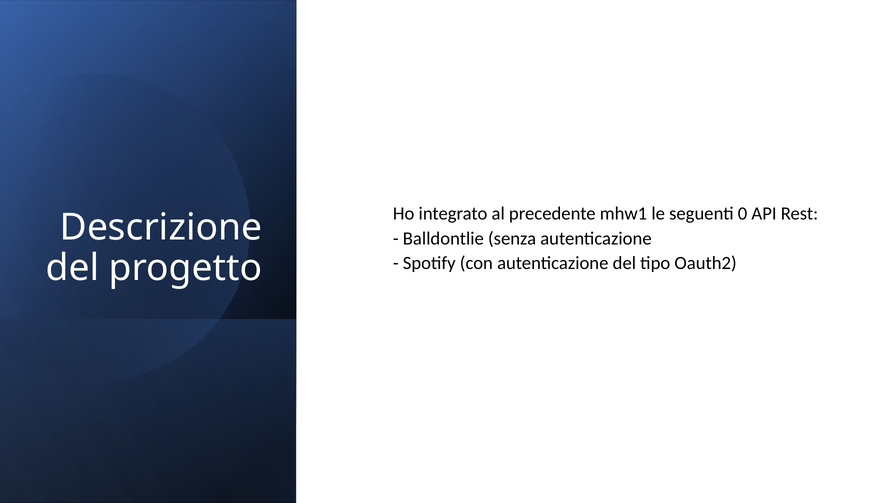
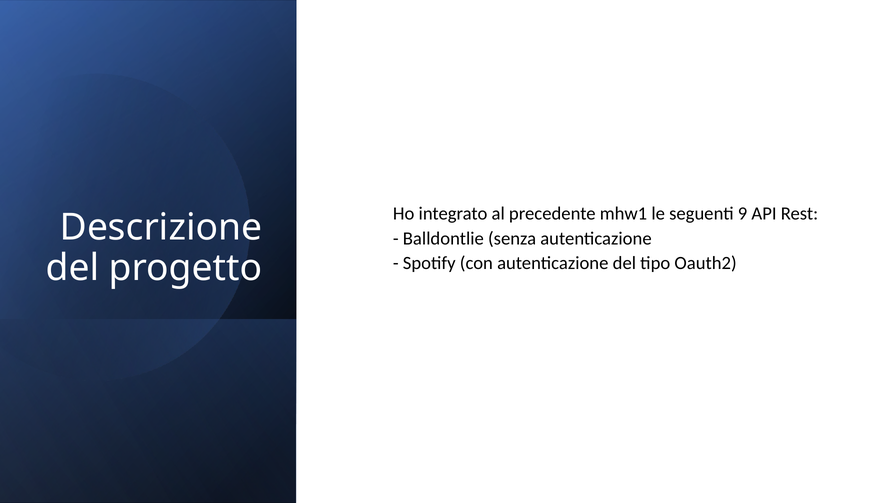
0: 0 -> 9 (743, 214)
